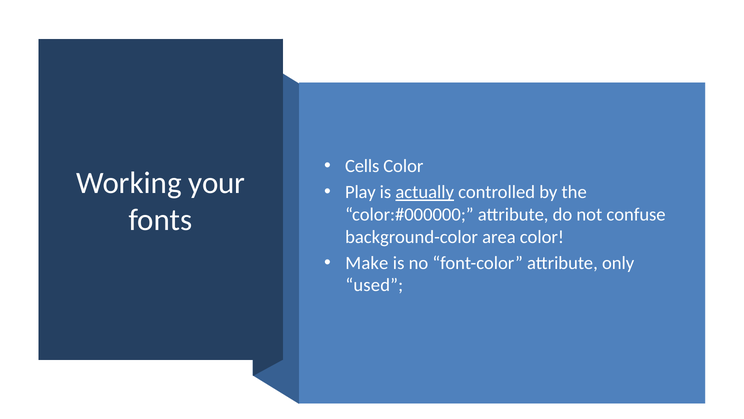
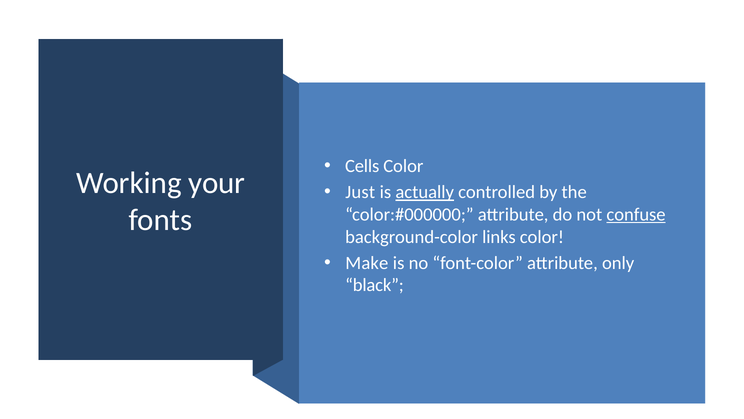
Play: Play -> Just (360, 192)
confuse underline: none -> present (636, 214)
area: area -> links (499, 237)
used: used -> black (374, 285)
